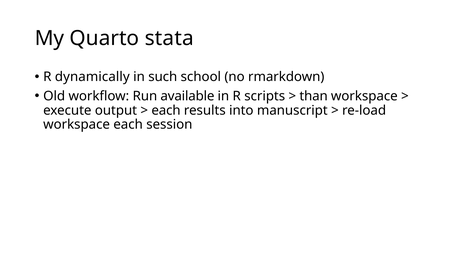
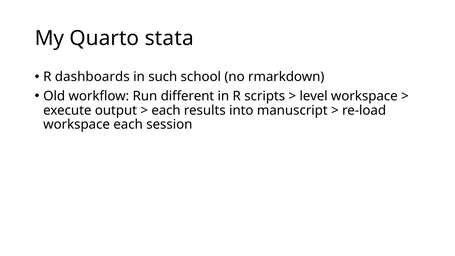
dynamically: dynamically -> dashboards (92, 77)
available: available -> different (187, 96)
than: than -> level (314, 96)
